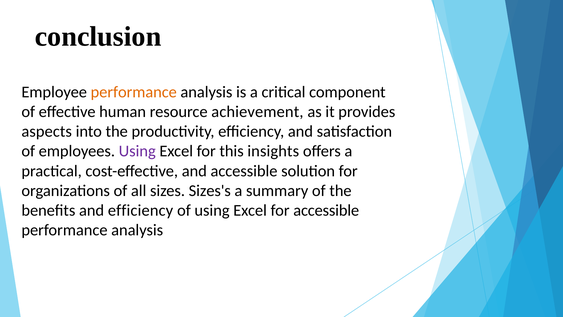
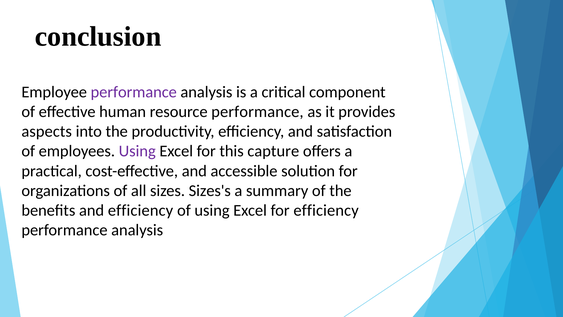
performance colour: orange -> purple (134, 92)
resource achievement: achievement -> performance (257, 112)
insights: insights -> capture (273, 151)
for accessible: accessible -> efficiency (326, 210)
